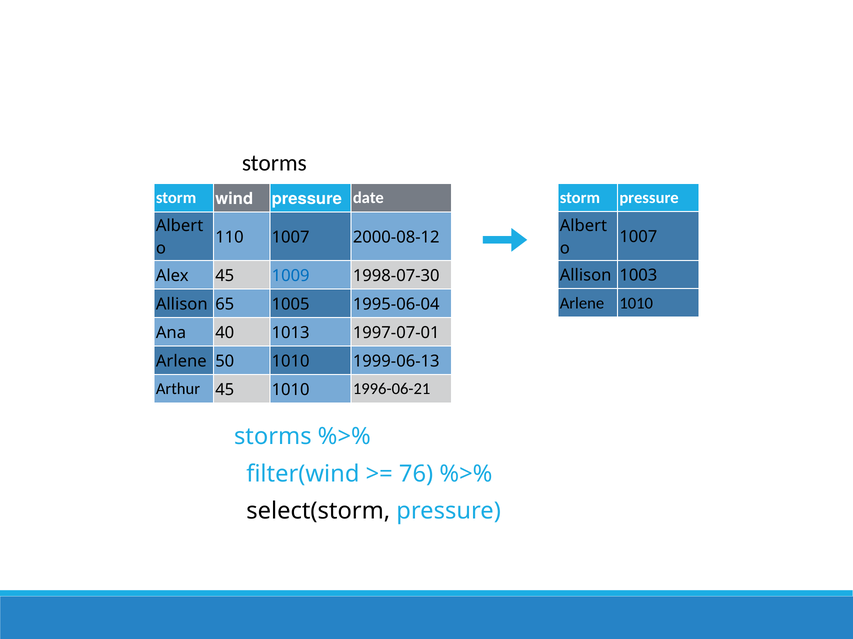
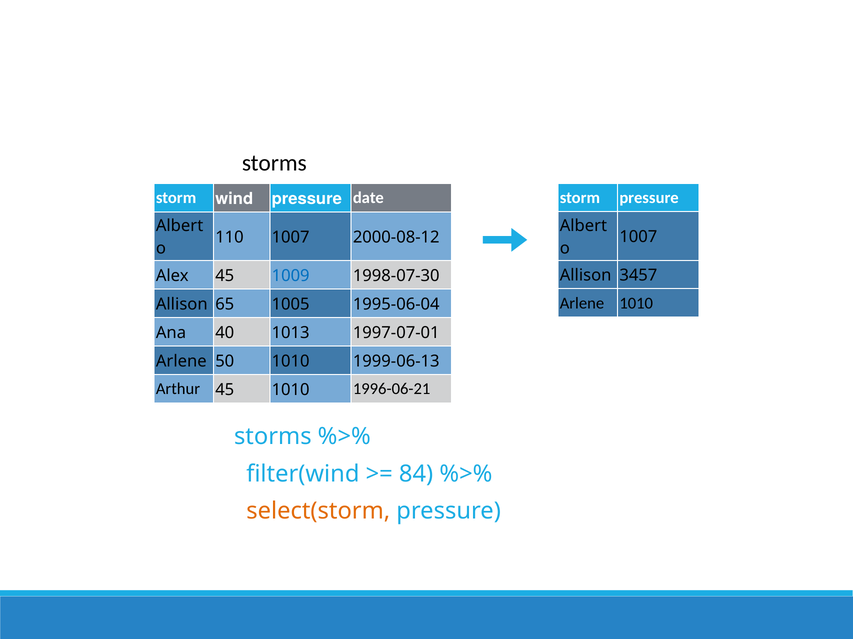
1003: 1003 -> 3457 (638, 276)
76: 76 -> 84 (416, 474)
select(storm colour: black -> orange (318, 512)
